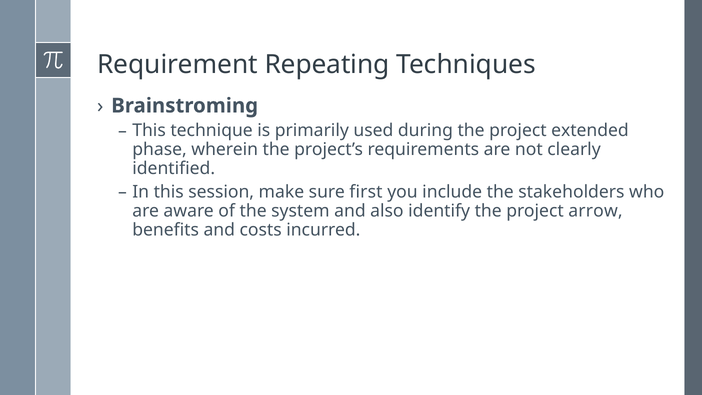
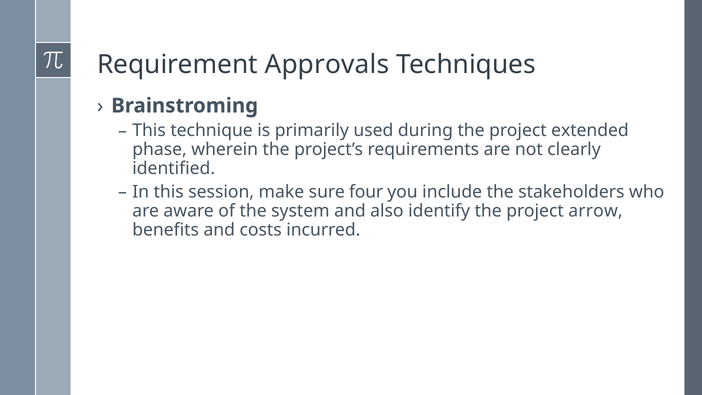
Repeating: Repeating -> Approvals (327, 65)
first: first -> four (366, 192)
